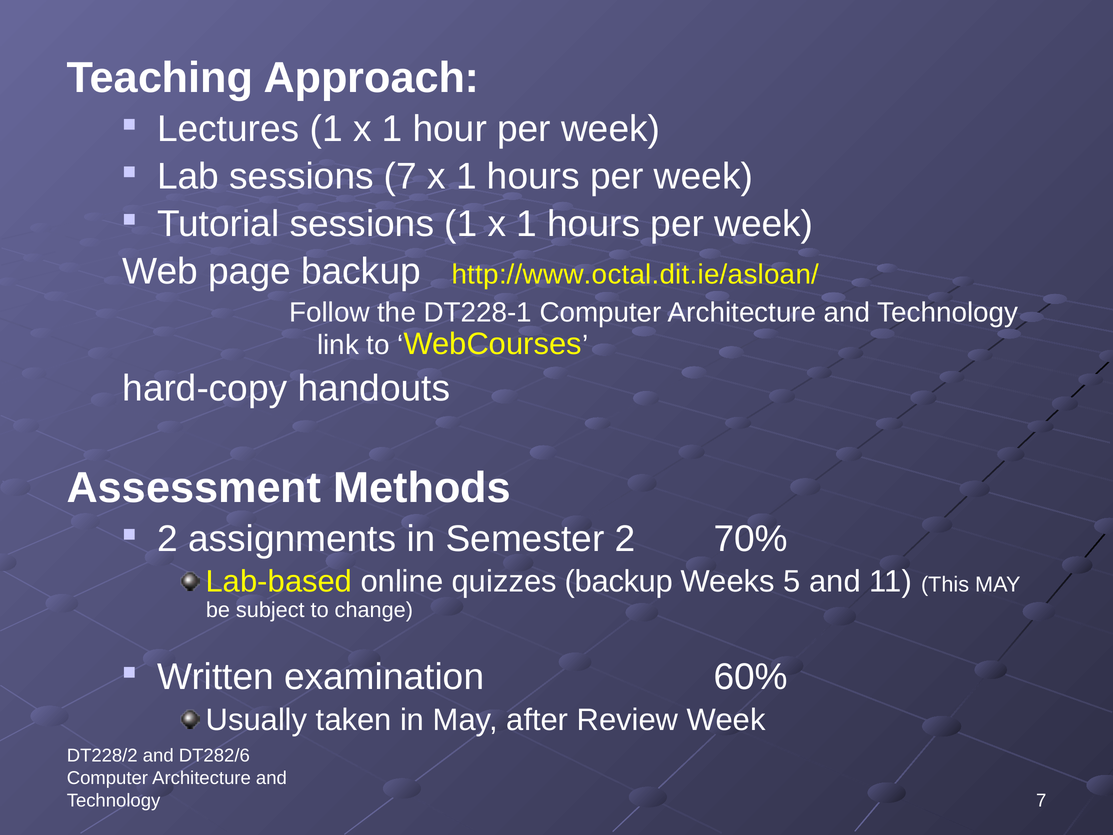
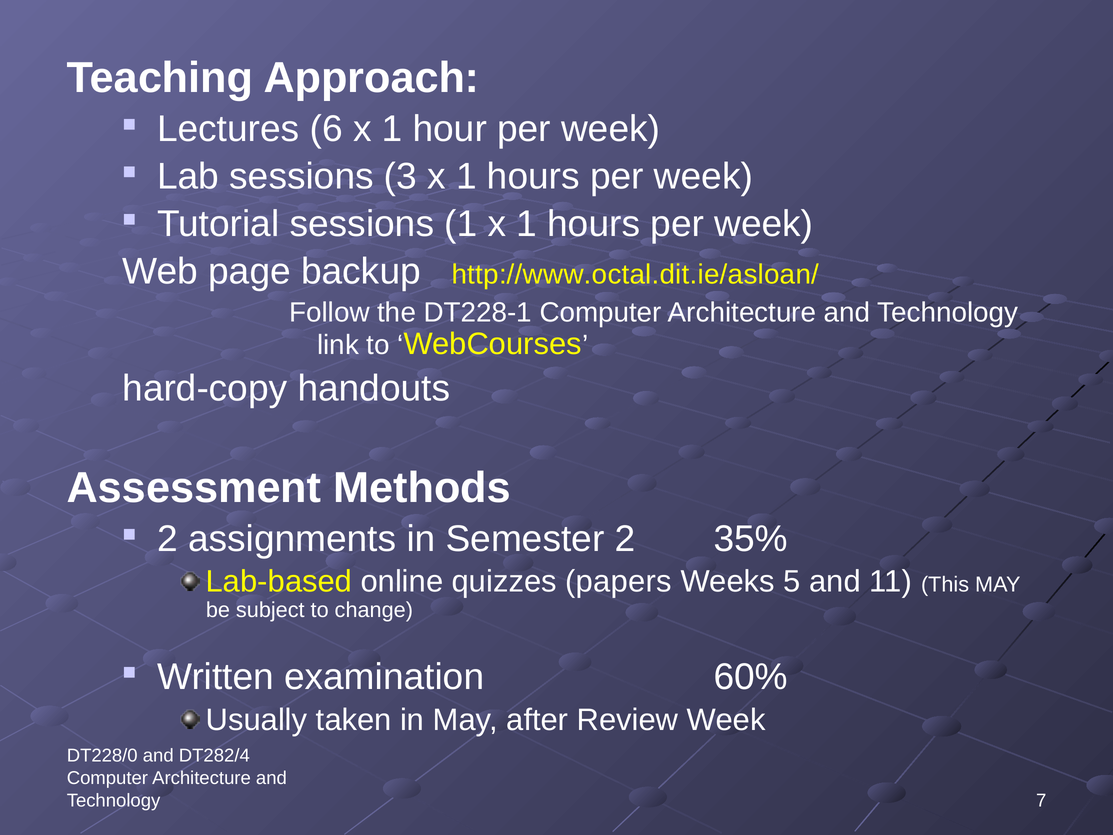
Lectures 1: 1 -> 6 (326, 129)
sessions 7: 7 -> 3 (400, 176)
70%: 70% -> 35% (751, 539)
quizzes backup: backup -> papers (619, 582)
DT228/2: DT228/2 -> DT228/0 (102, 756)
DT282/6: DT282/6 -> DT282/4 (214, 756)
